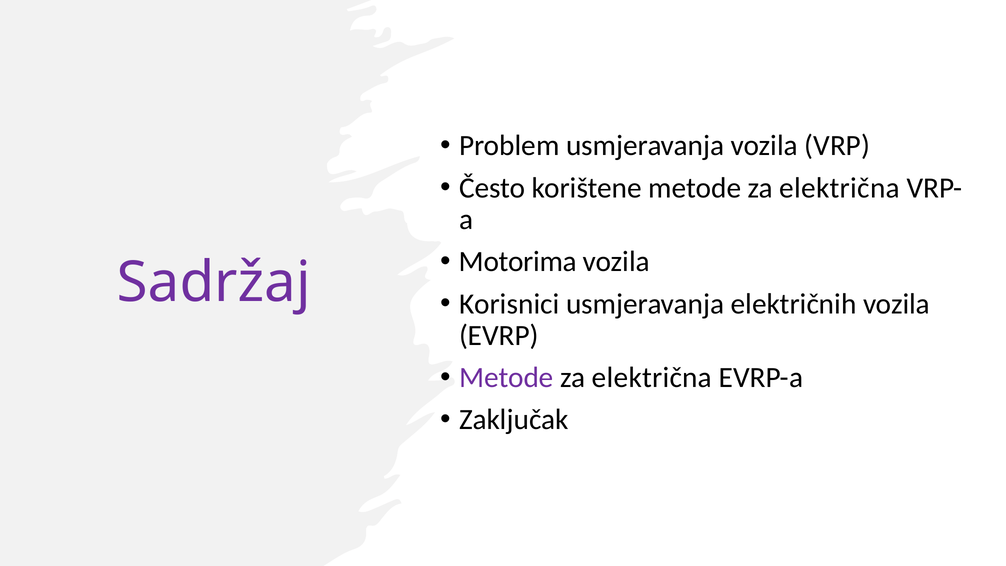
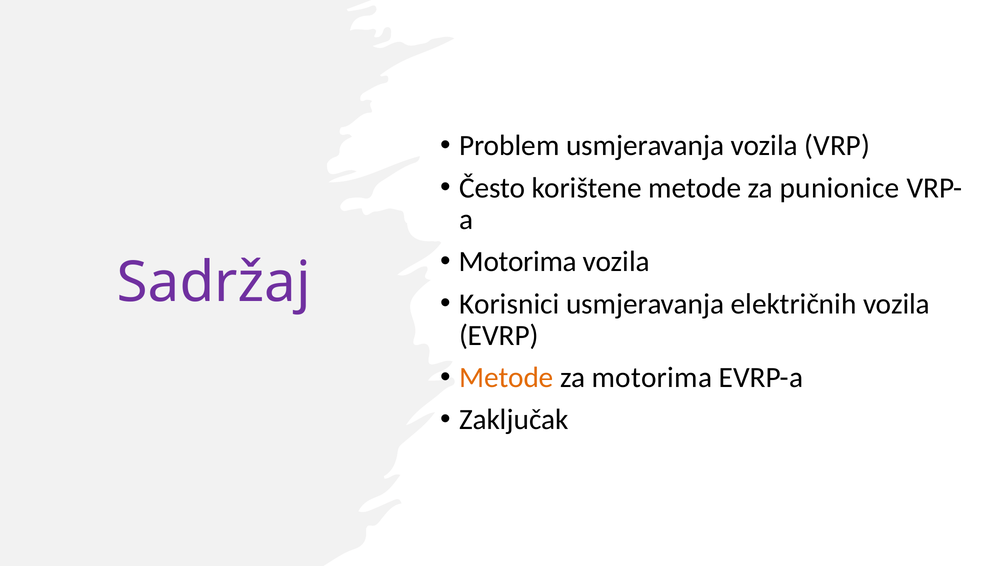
korištene metode za električna: električna -> punionice (840, 188)
Metode colour: purple -> orange (506, 378)
električna: električna -> motorima (652, 378)
